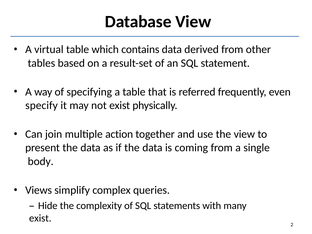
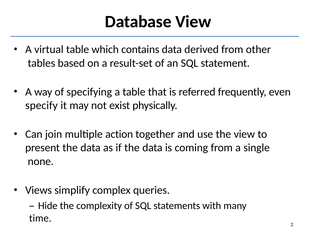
body: body -> none (41, 161)
exist: exist -> time (40, 218)
